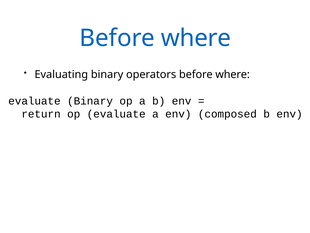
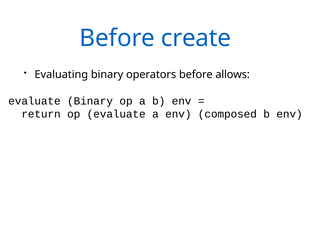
where: where -> create (196, 38)
operators before where: where -> allows (233, 74)
